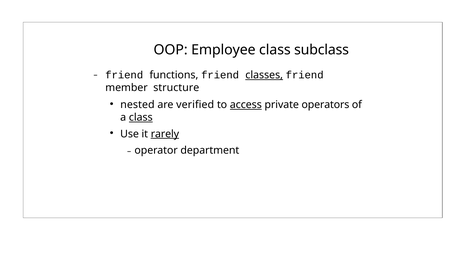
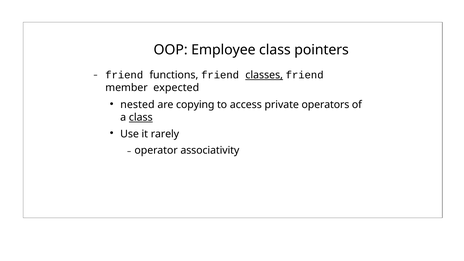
subclass: subclass -> pointers (322, 50)
structure: structure -> expected (176, 88)
verified: verified -> copying (195, 105)
access underline: present -> none (246, 105)
rarely underline: present -> none (165, 134)
department: department -> associativity (210, 150)
